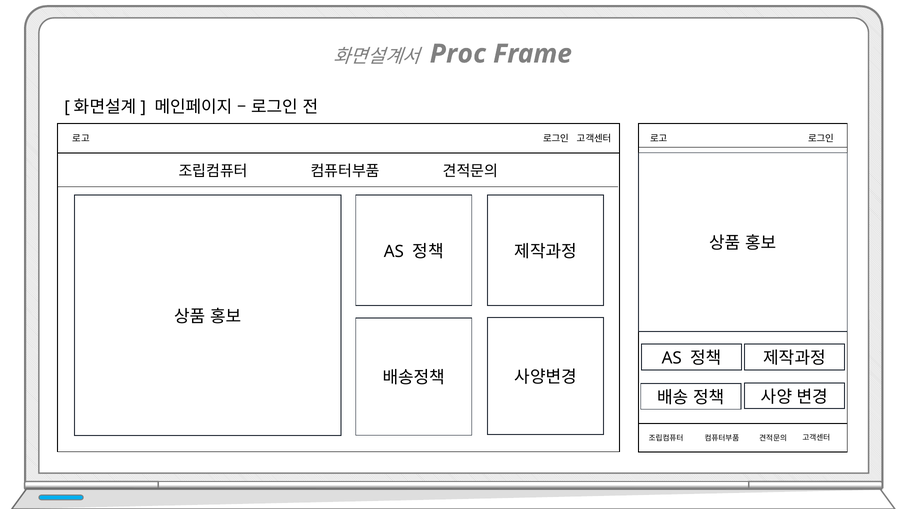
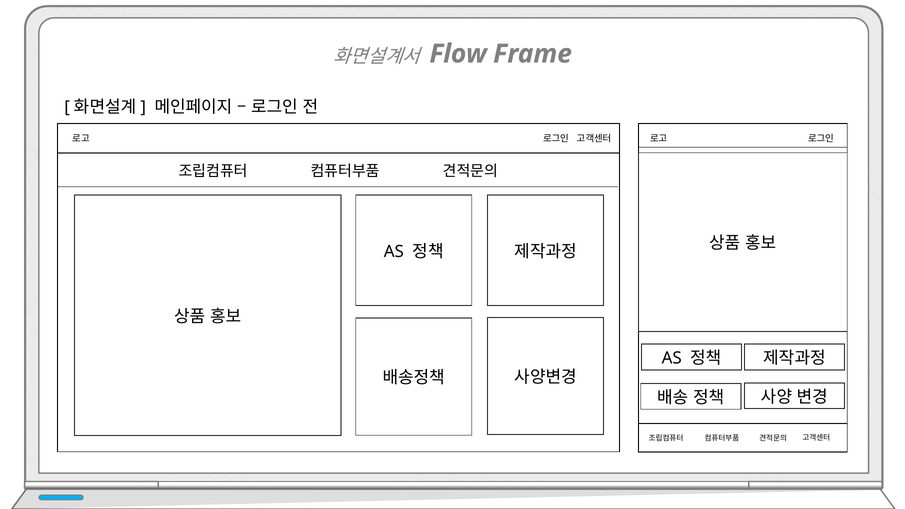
Proc: Proc -> Flow (458, 54)
